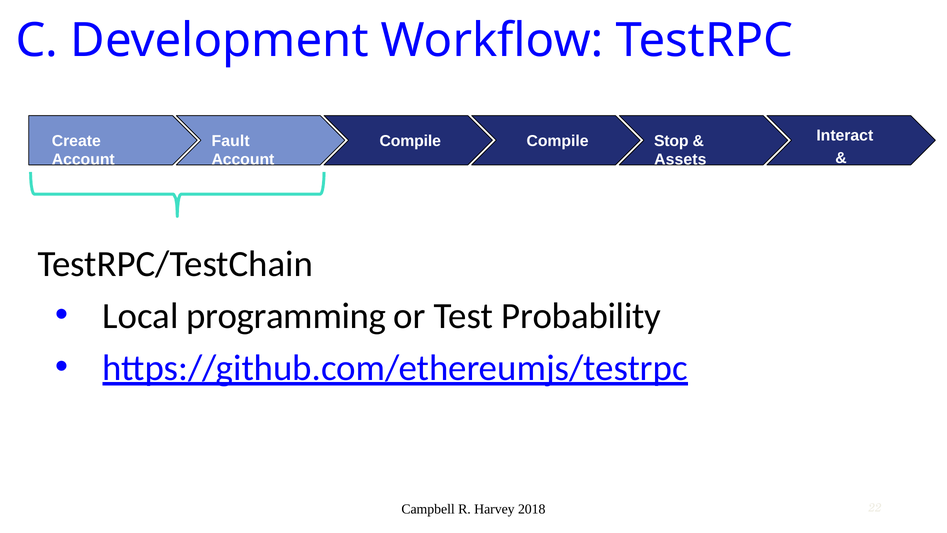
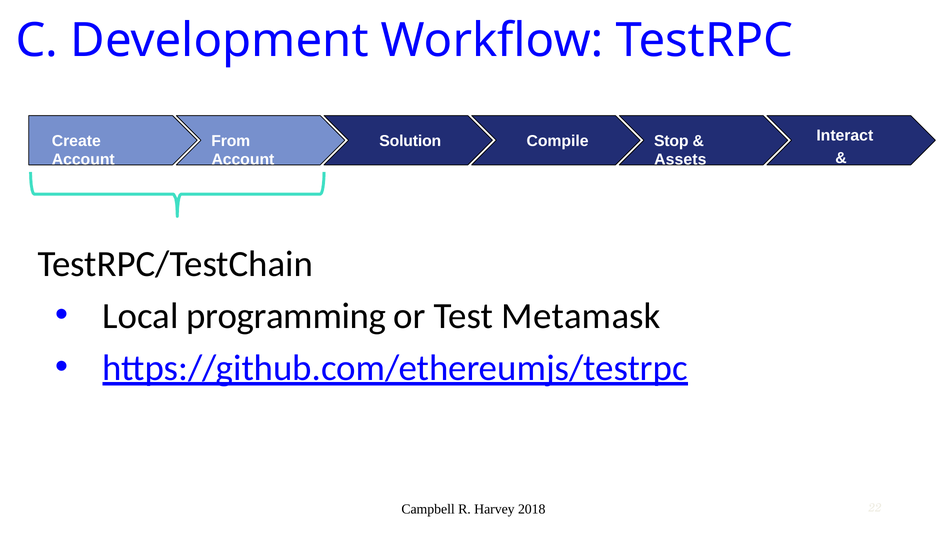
Fault: Fault -> From (231, 141)
Compile: Compile -> Solution (410, 141)
Probability: Probability -> Metamask (581, 316)
